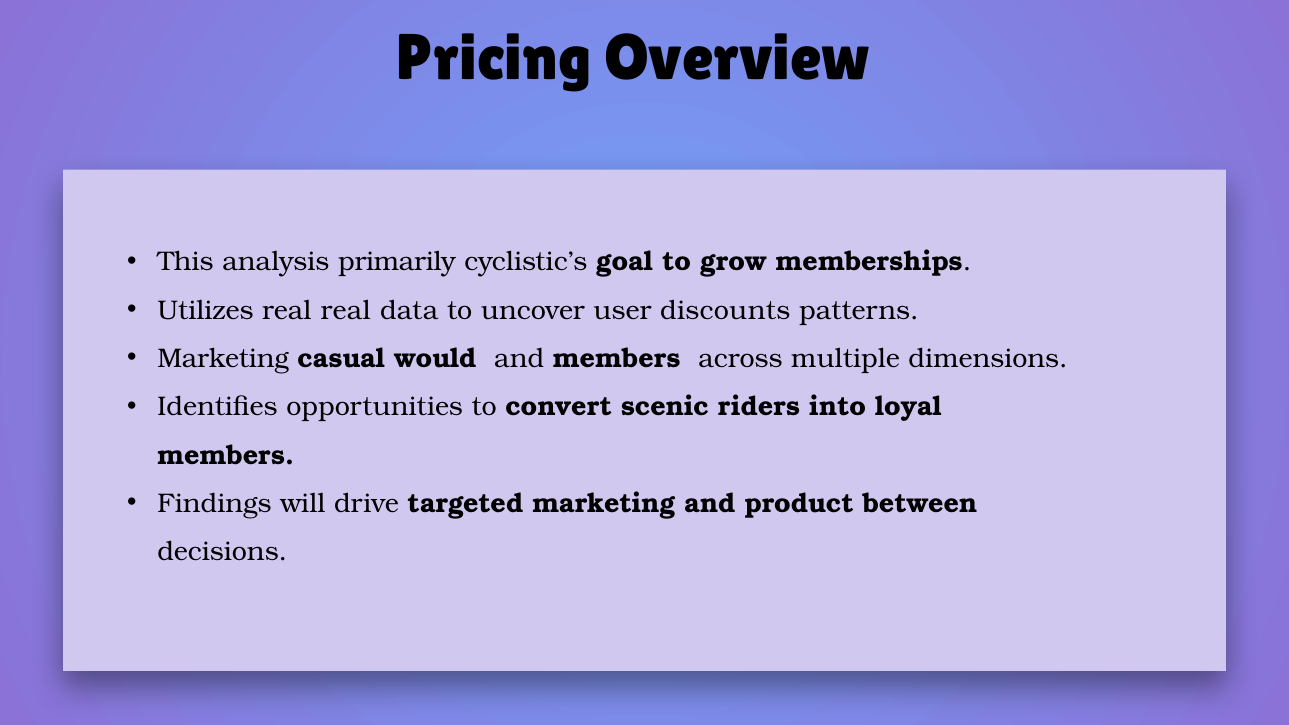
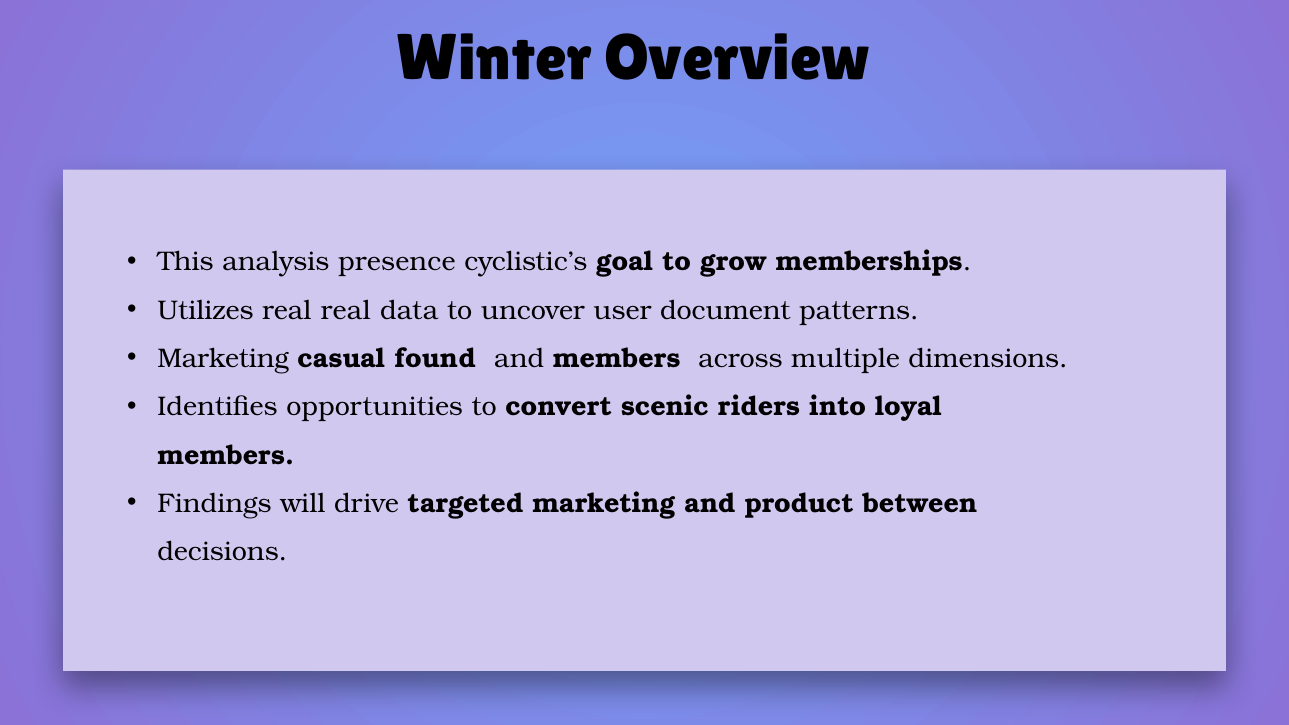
Pricing: Pricing -> Winter (494, 58)
primarily: primarily -> presence (397, 262)
discounts: discounts -> document (725, 310)
would: would -> found (435, 359)
